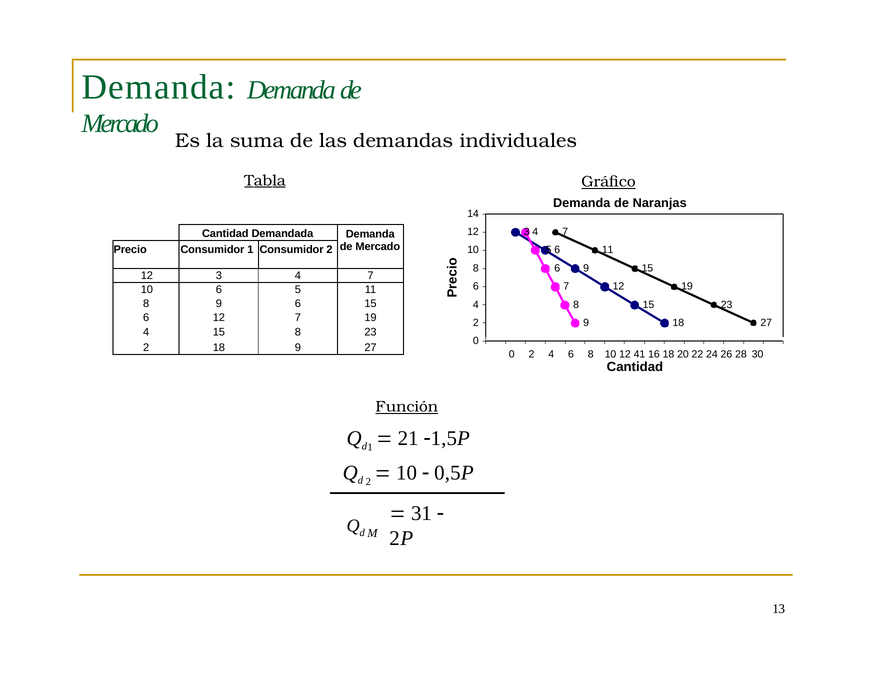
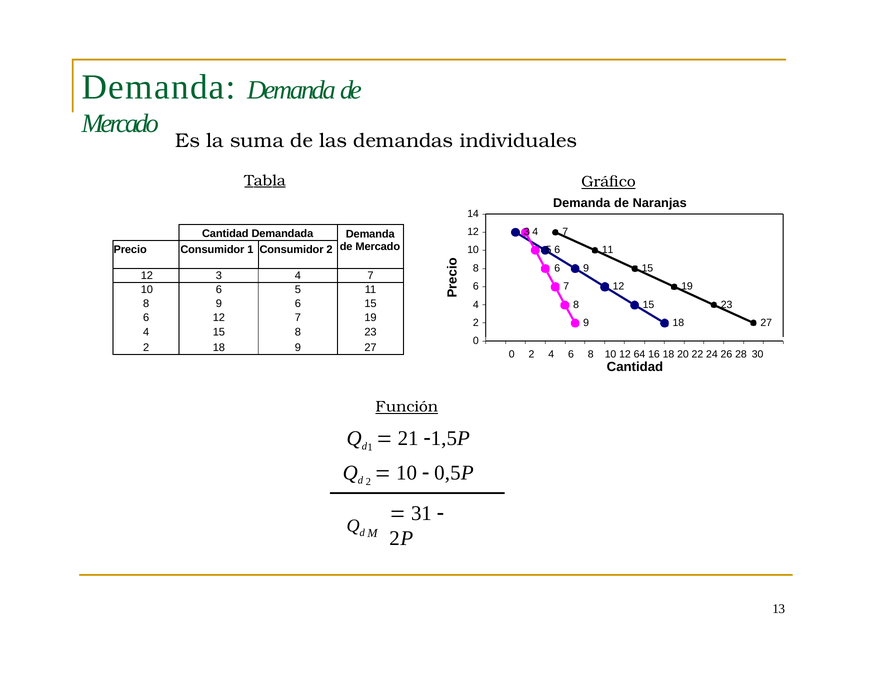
41: 41 -> 64 (639, 354)
